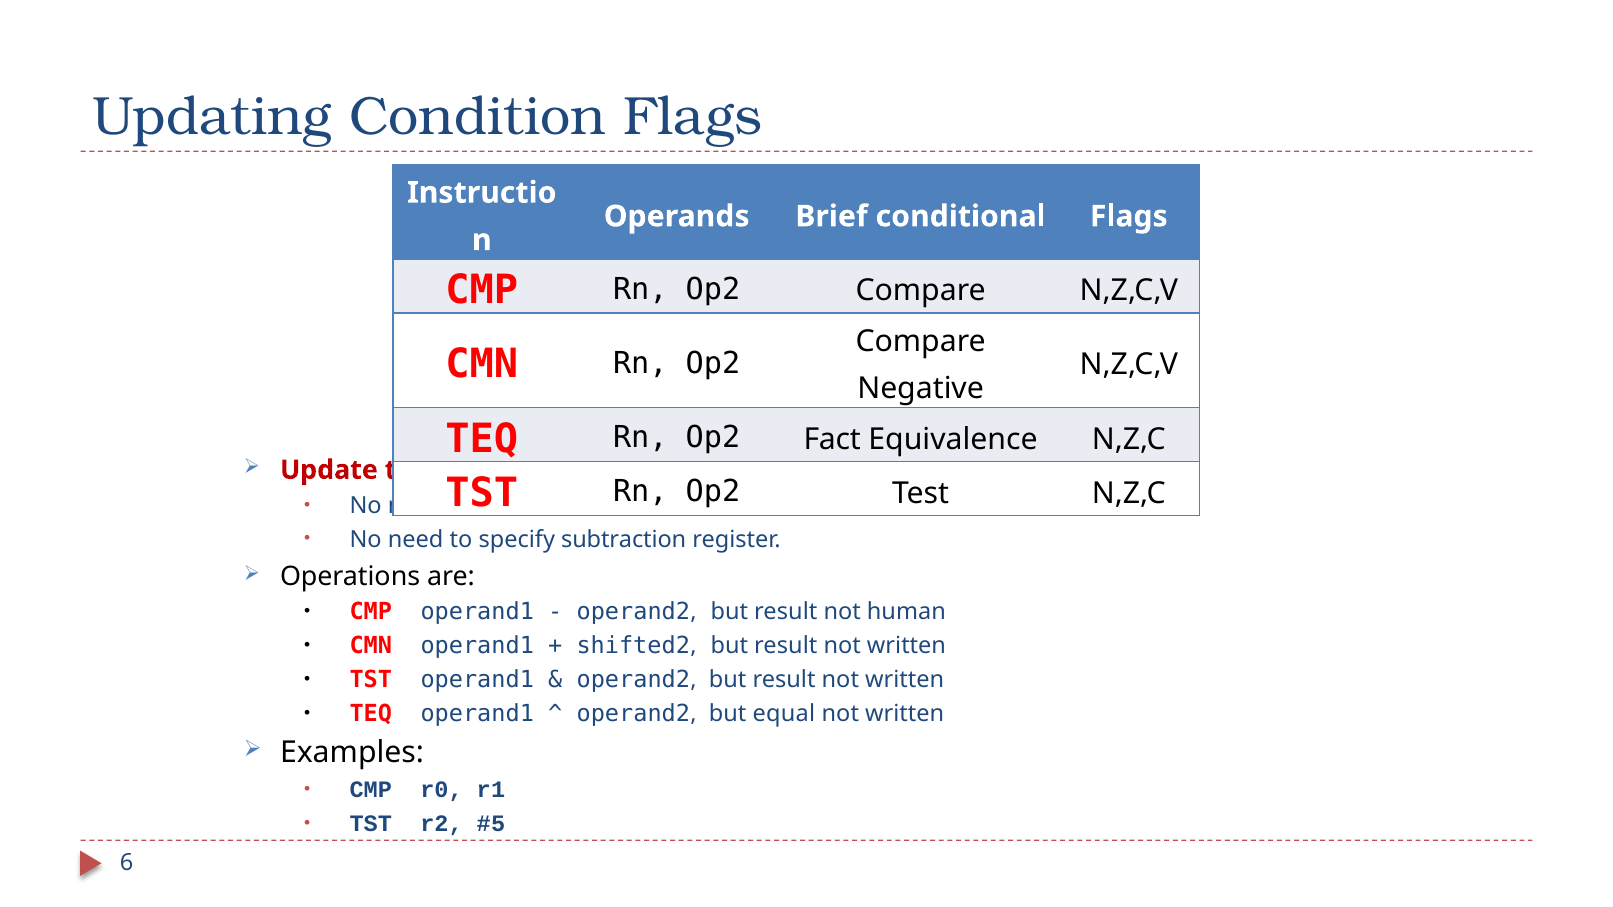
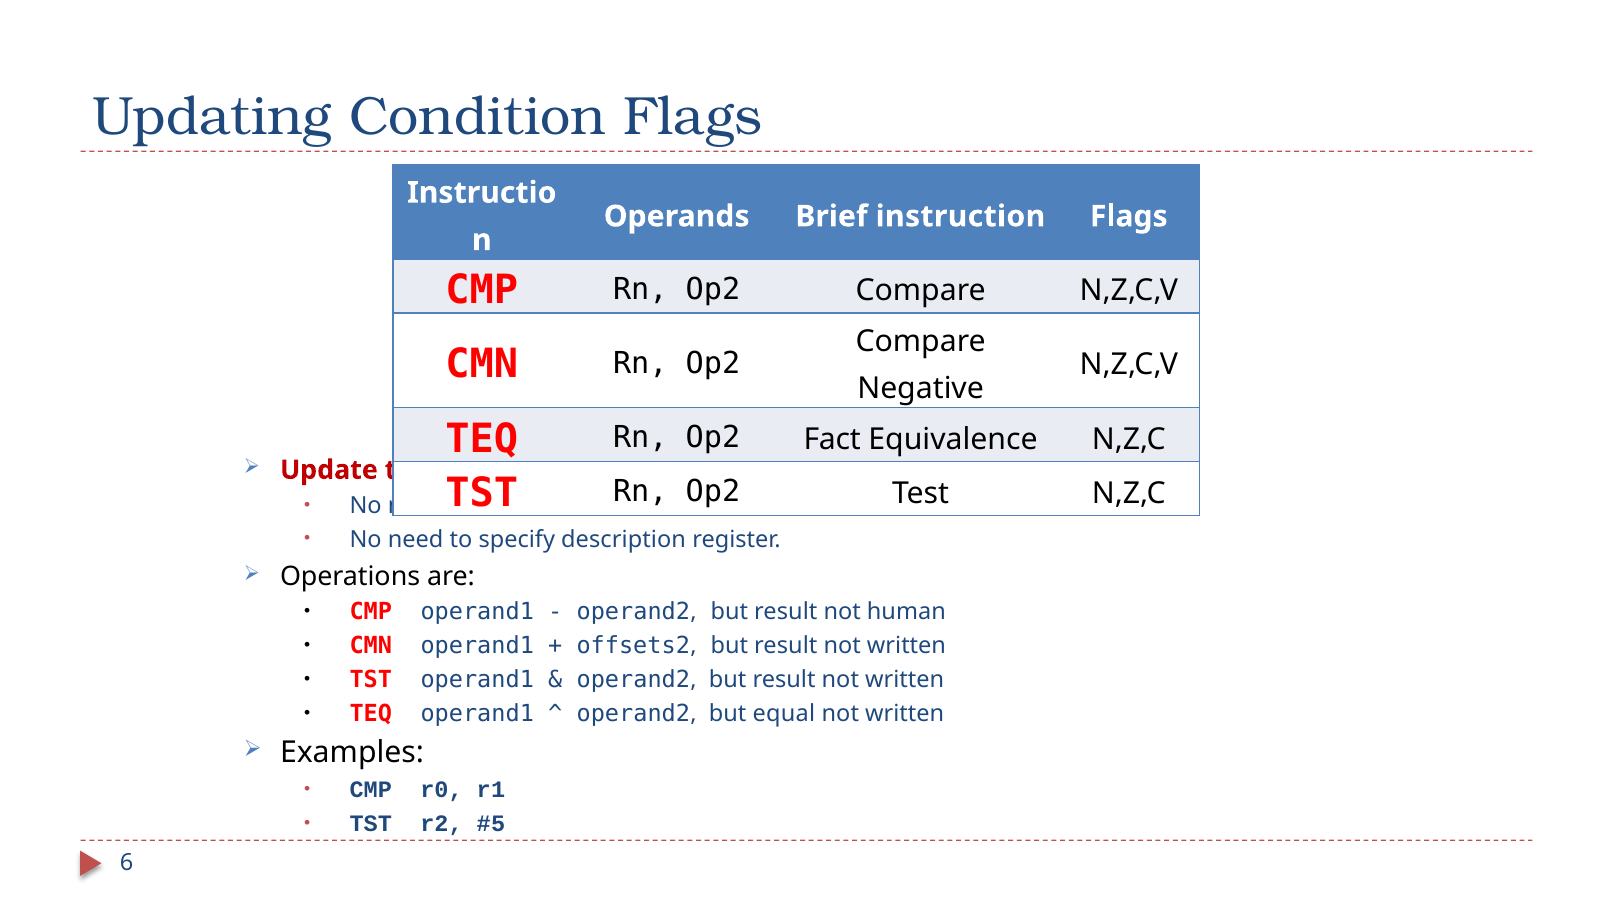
conditional: conditional -> instruction (960, 216)
subtraction: subtraction -> description (624, 540)
shifted2: shifted2 -> offsets2 (633, 646)
